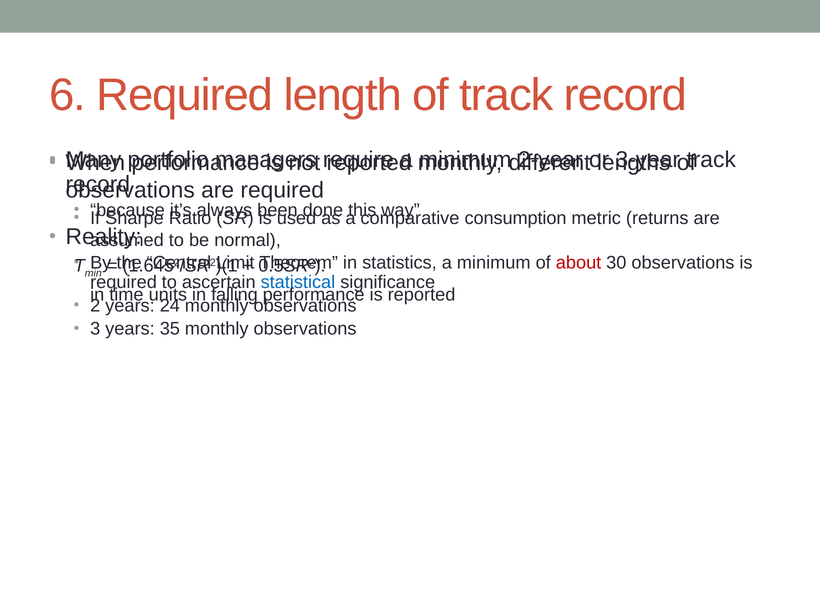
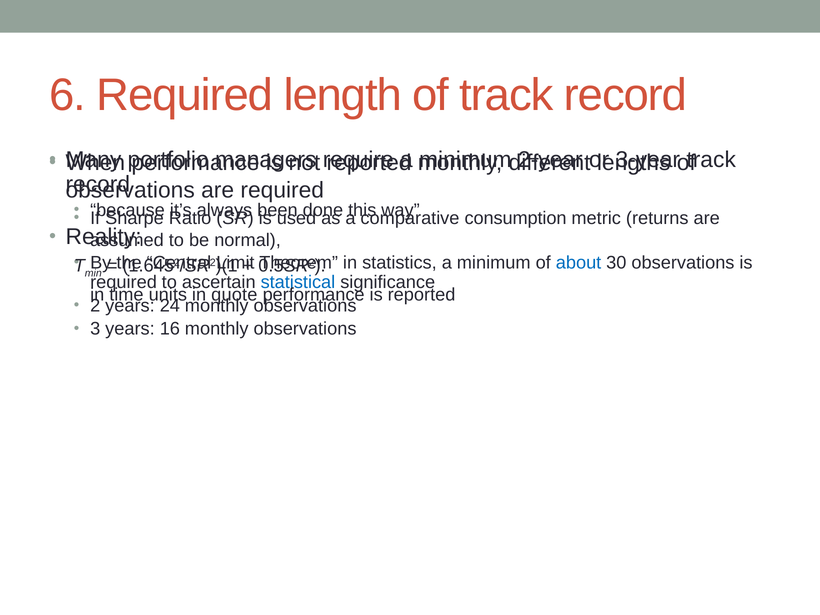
about colour: red -> blue (579, 263)
falling: falling -> quote (234, 295)
35: 35 -> 16 (170, 329)
